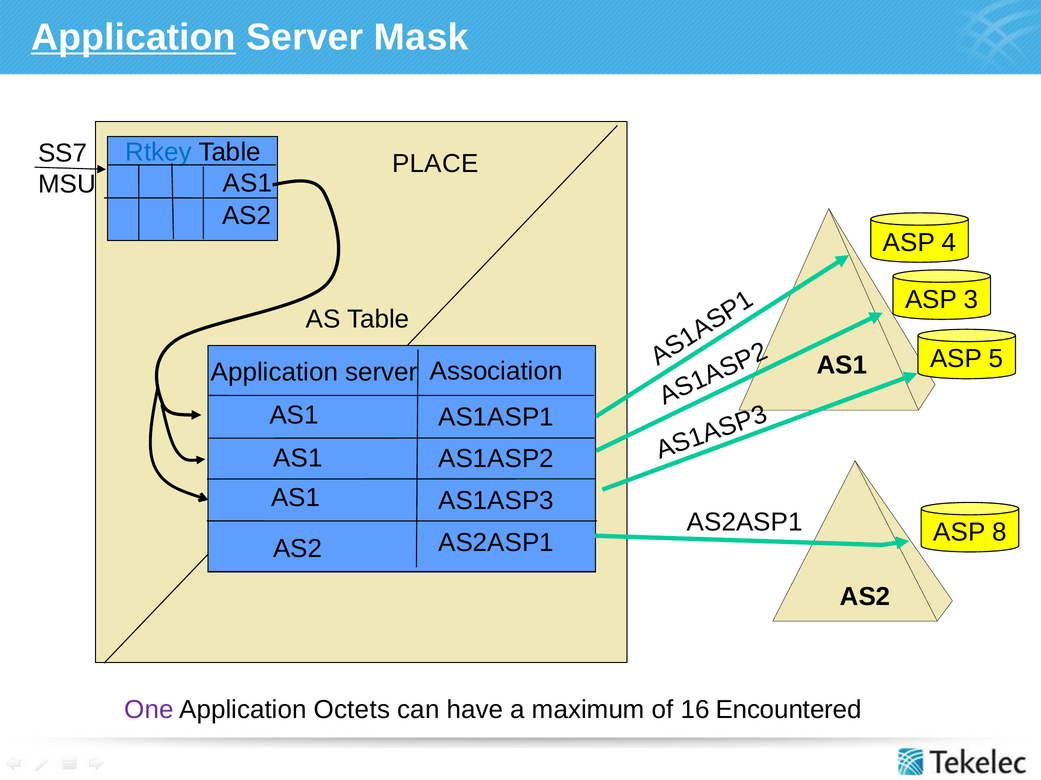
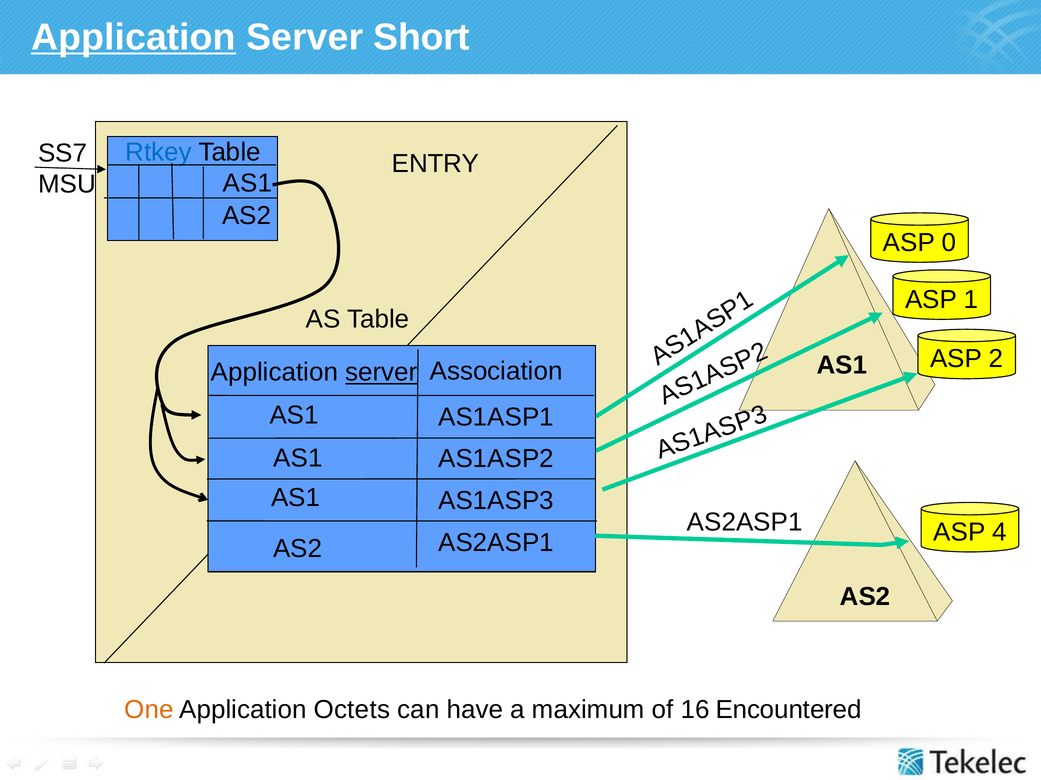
Mask: Mask -> Short (422, 37)
PLACE: PLACE -> ENTRY (436, 164)
4: 4 -> 0 (949, 243)
ASP 3: 3 -> 1 (971, 300)
ASP 5: 5 -> 2 (996, 359)
server underline: none -> present (381, 373)
8: 8 -> 4 (999, 533)
One colour: purple -> orange (149, 711)
